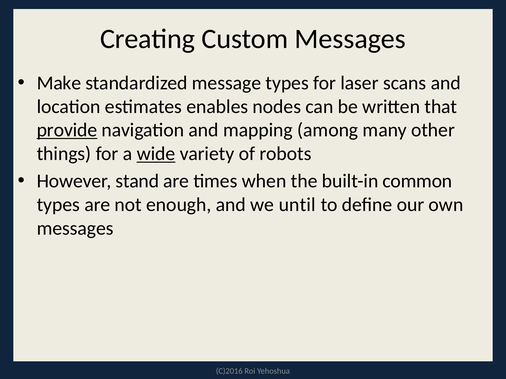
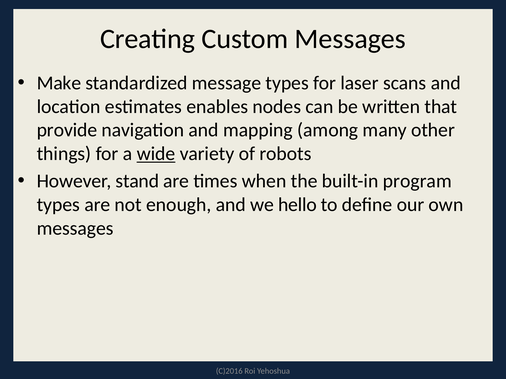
provide underline: present -> none (67, 130)
common: common -> program (417, 181)
until: until -> hello (297, 205)
